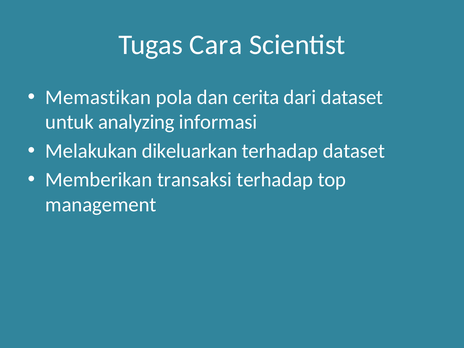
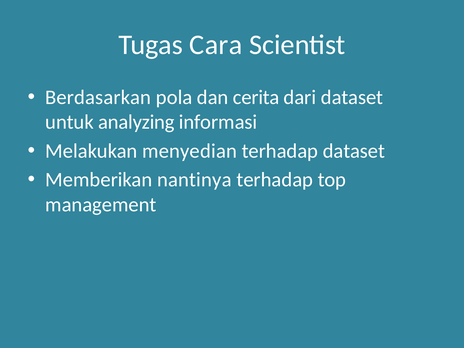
Memastikan: Memastikan -> Berdasarkan (98, 97)
dikeluarkan: dikeluarkan -> menyedian (189, 151)
transaksi: transaksi -> nantinya (194, 180)
